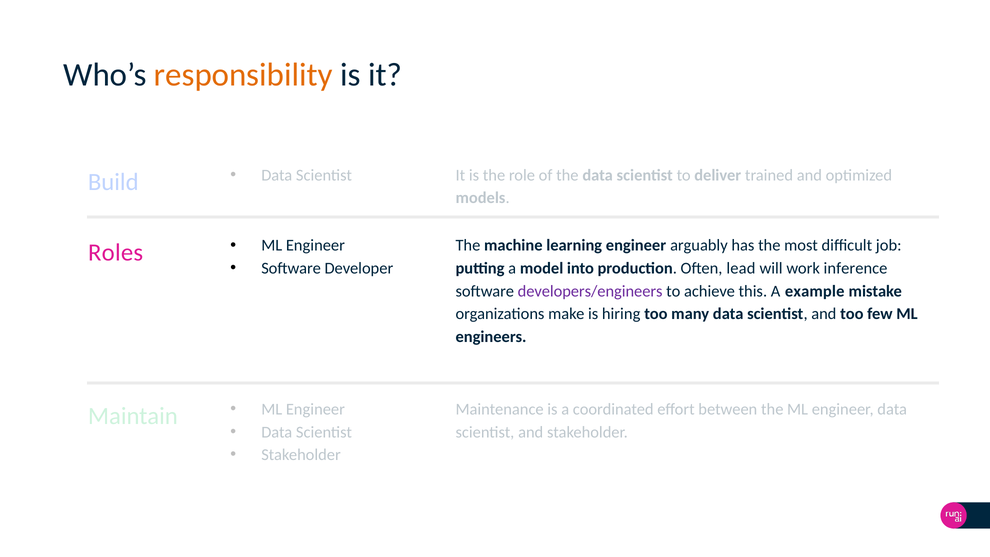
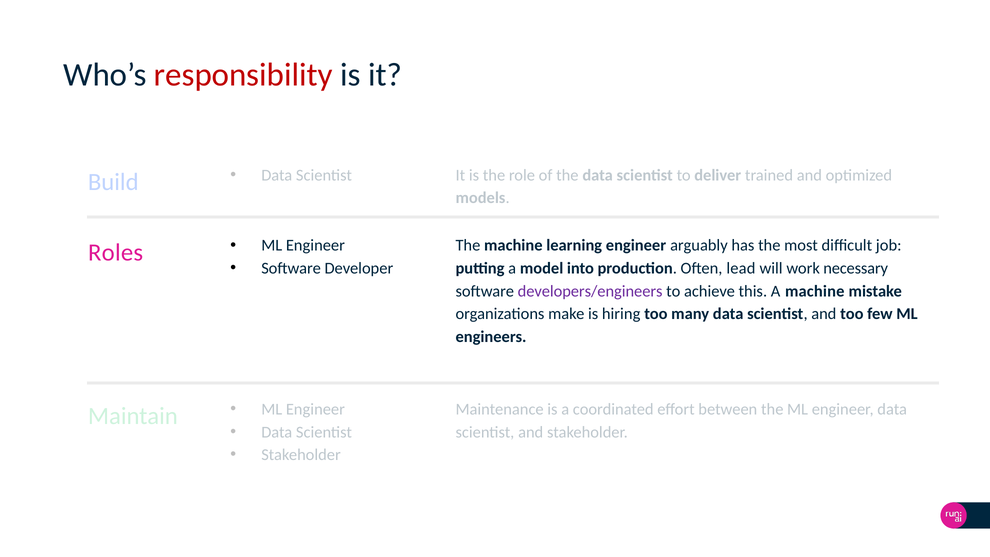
responsibility colour: orange -> red (243, 75)
inference: inference -> necessary (856, 268)
A example: example -> machine (815, 291)
